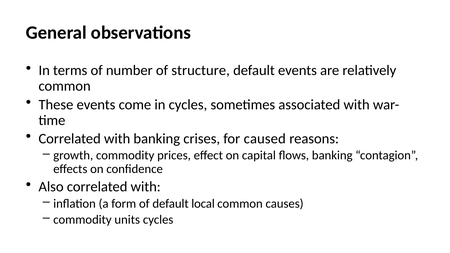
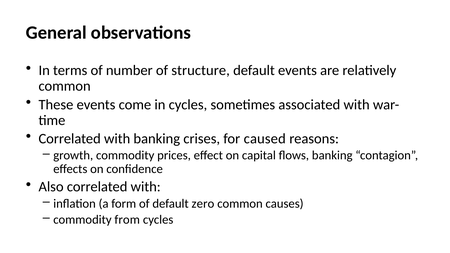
local: local -> zero (203, 204)
units: units -> from (127, 220)
